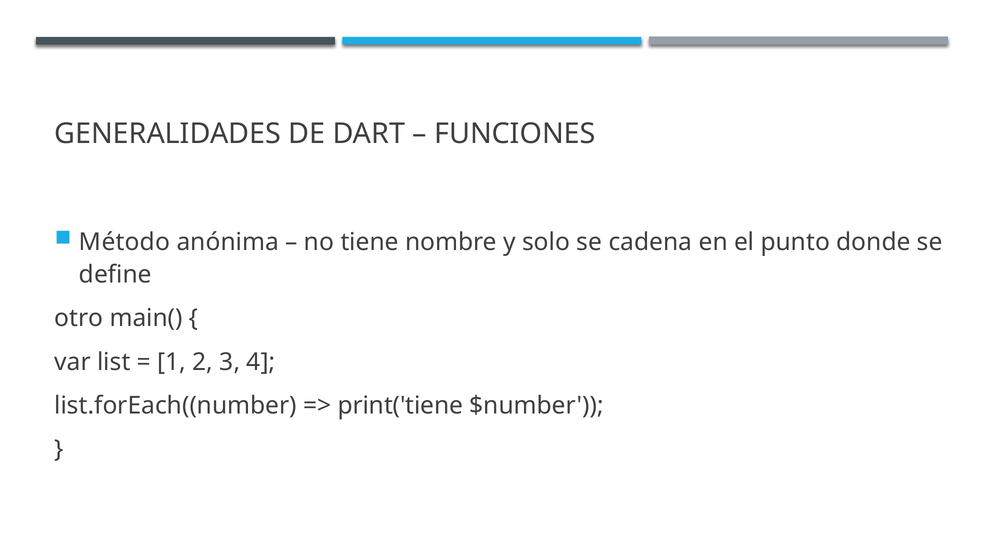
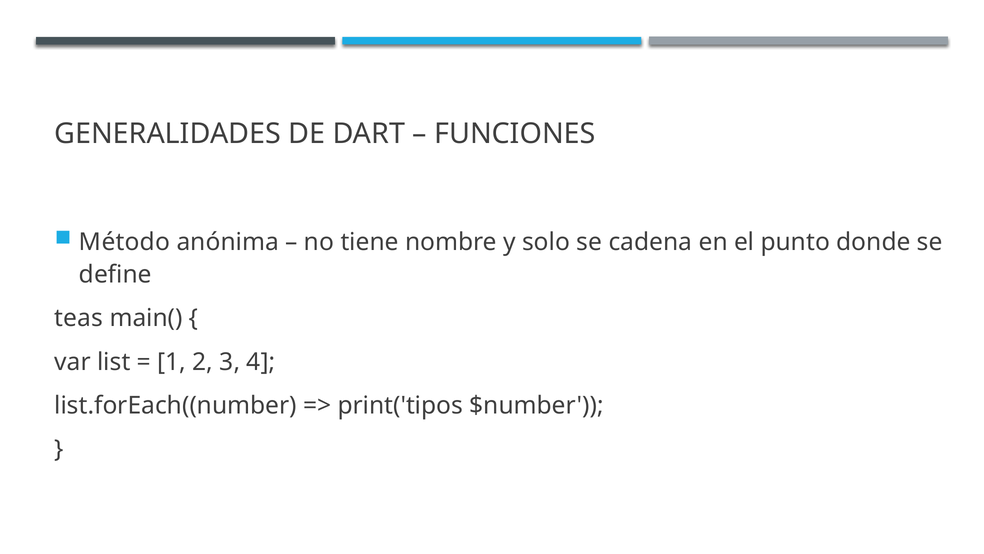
otro: otro -> teas (79, 318)
print('tiene: print('tiene -> print('tipos (400, 405)
